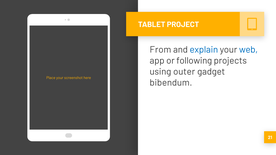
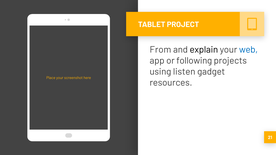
explain colour: blue -> black (204, 50)
outer: outer -> listen (184, 72)
bibendum: bibendum -> resources (171, 83)
